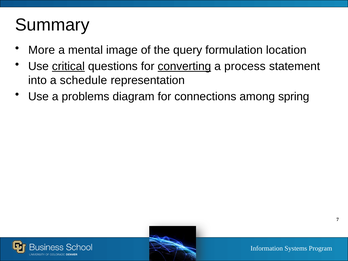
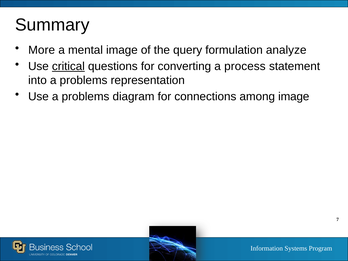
location: location -> analyze (286, 50)
converting underline: present -> none (184, 66)
into a schedule: schedule -> problems (84, 80)
among spring: spring -> image (294, 97)
